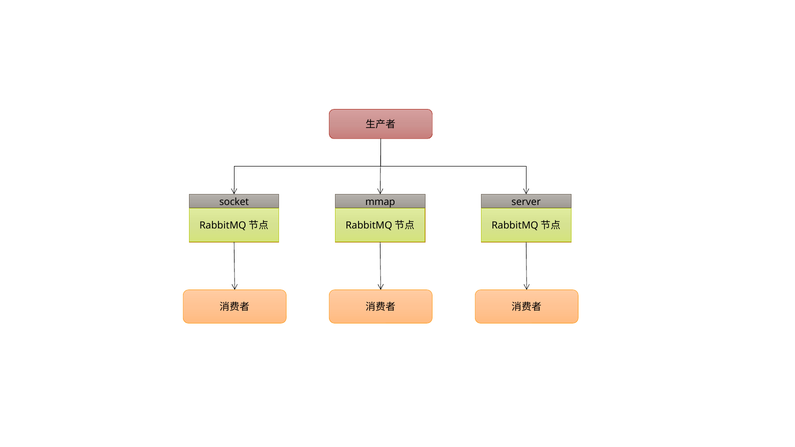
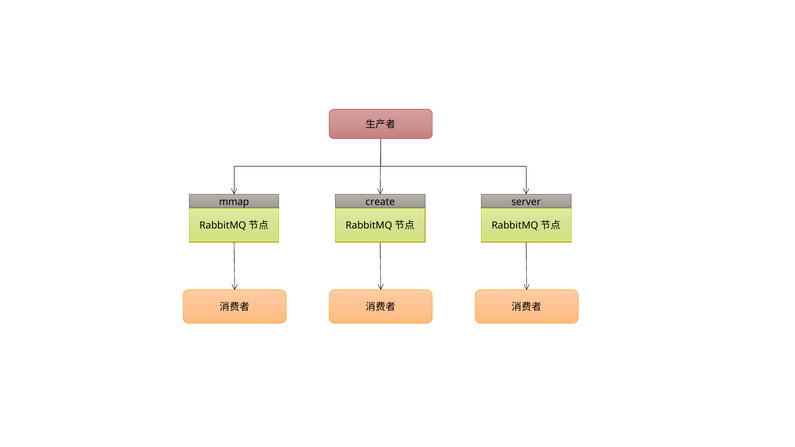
socket: socket -> mmap (234, 202)
mmap: mmap -> create (380, 202)
